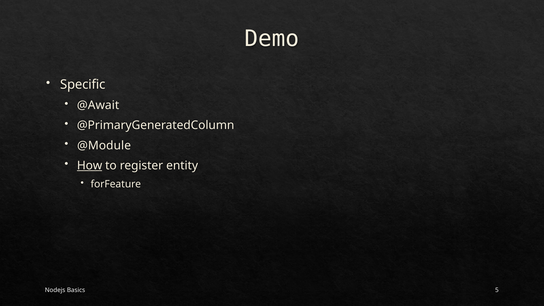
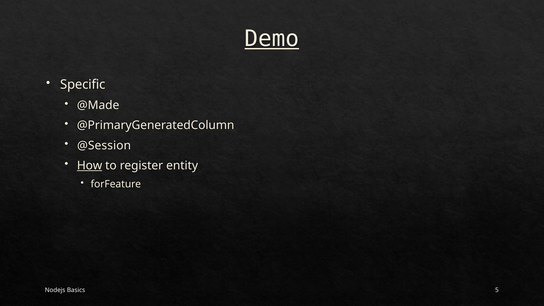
Demo underline: none -> present (272, 39)
@Await: @Await -> @Made (98, 105)
@Module: @Module -> @Session (104, 145)
